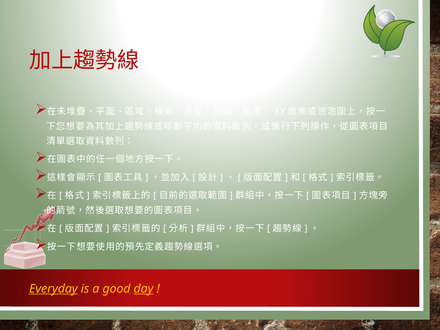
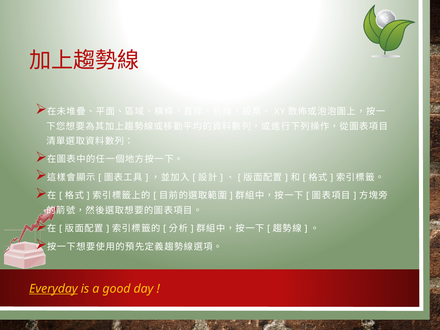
day underline: present -> none (144, 289)
